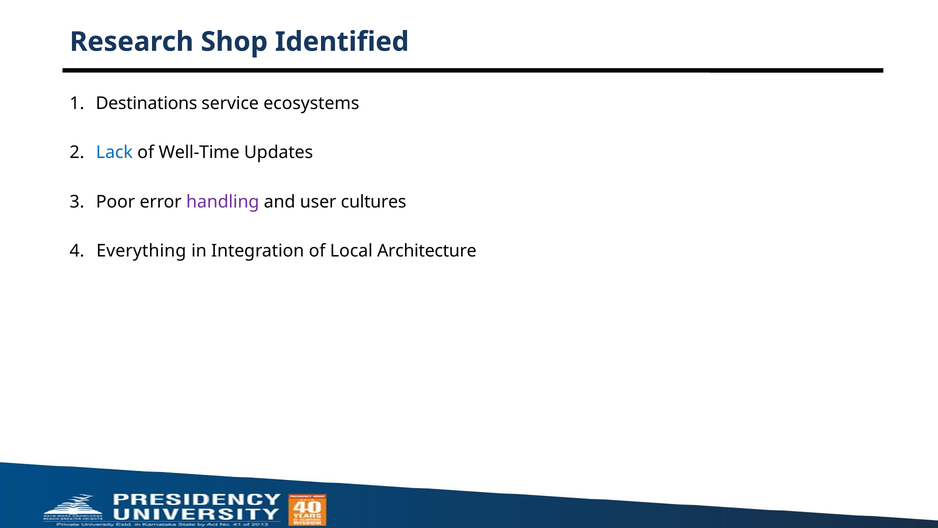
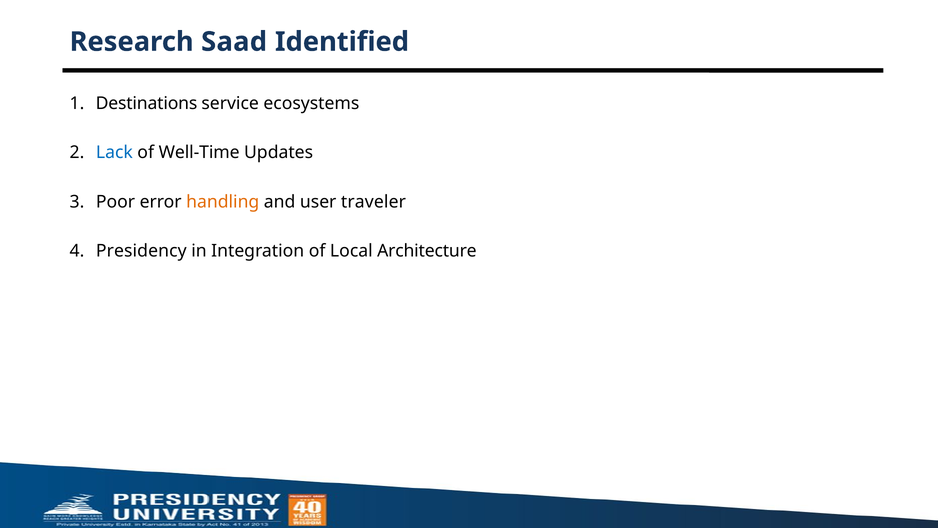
Shop: Shop -> Saad (234, 42)
handling colour: purple -> orange (223, 202)
cultures: cultures -> traveler (373, 202)
Everything: Everything -> Presidency (141, 251)
